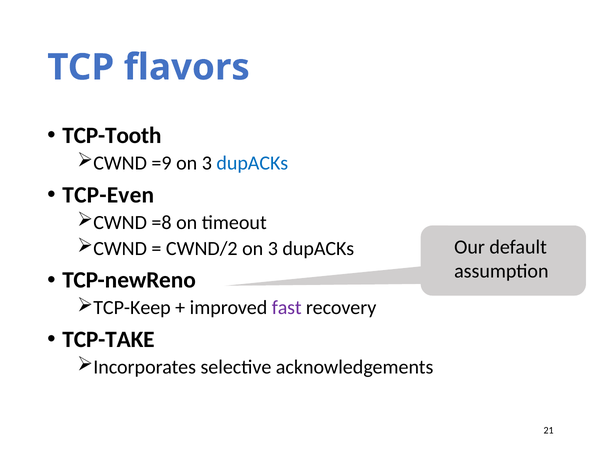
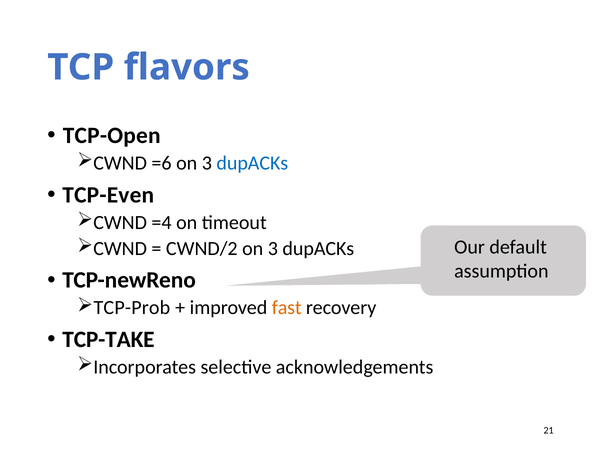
TCP-Tooth: TCP-Tooth -> TCP-Open (112, 135)
=9: =9 -> =6 (162, 163)
=8: =8 -> =4 (162, 223)
TCP-Keep: TCP-Keep -> TCP-Prob (132, 308)
fast colour: purple -> orange (287, 308)
